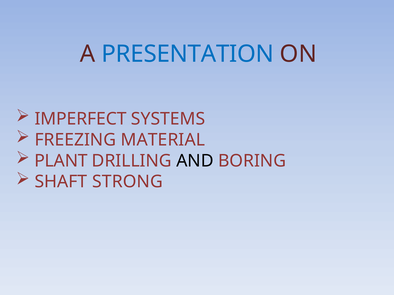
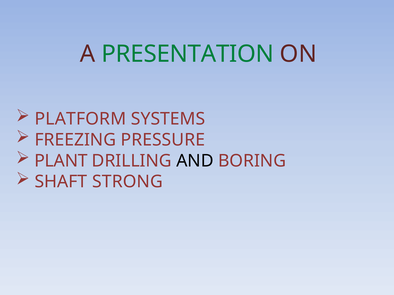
PRESENTATION colour: blue -> green (188, 54)
IMPERFECT: IMPERFECT -> PLATFORM (80, 119)
MATERIAL: MATERIAL -> PRESSURE (163, 140)
